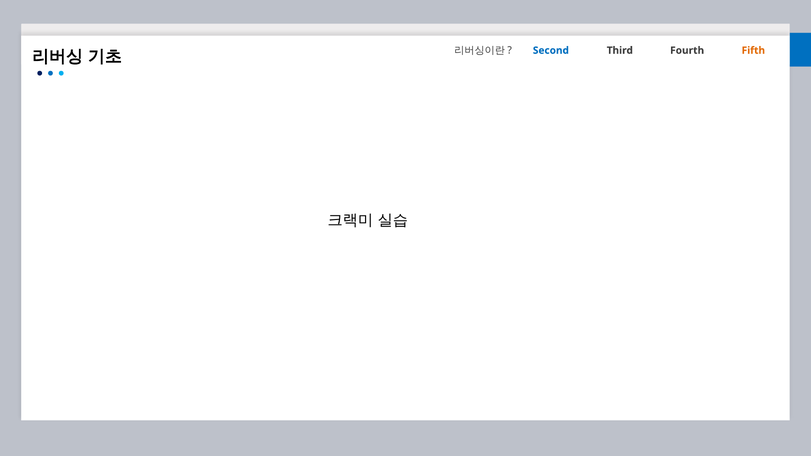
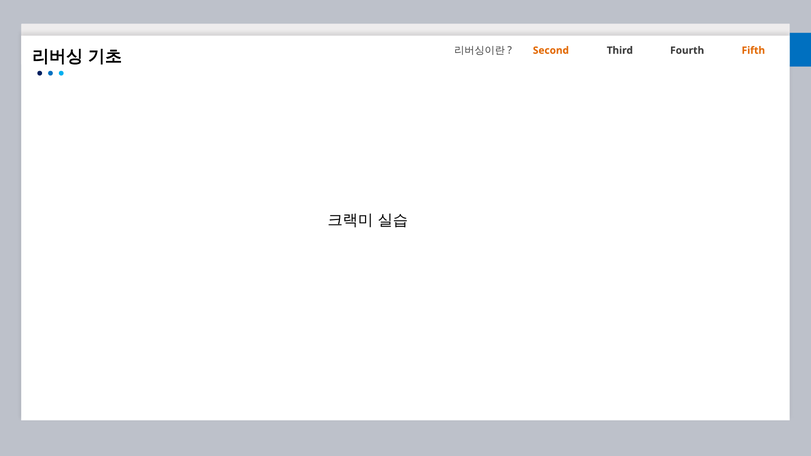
Second colour: blue -> orange (551, 50)
